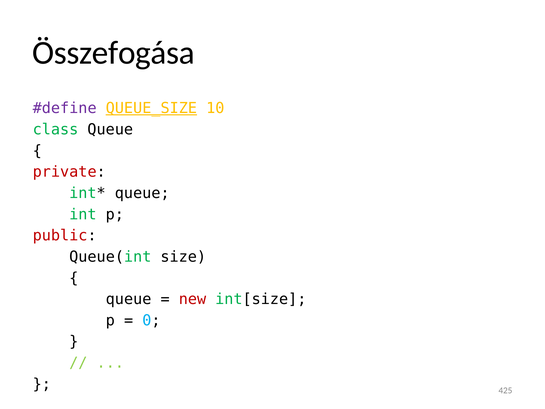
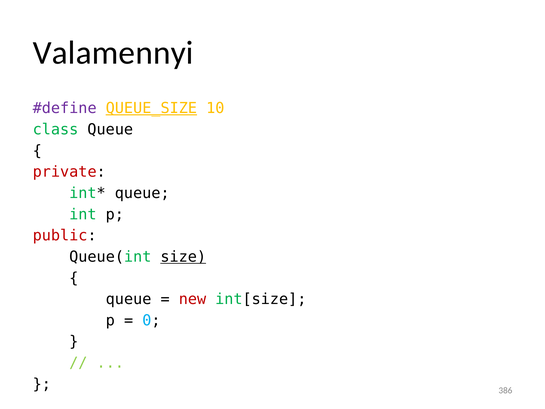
Összefogása: Összefogása -> Valamennyi (113, 53)
size underline: none -> present (183, 257)
425: 425 -> 386 (505, 390)
